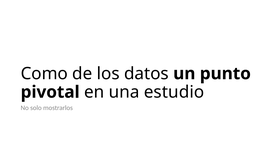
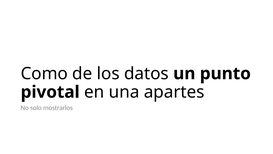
estudio: estudio -> apartes (174, 92)
